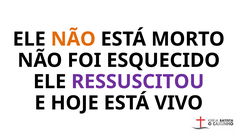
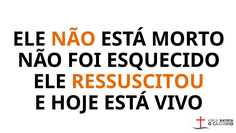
RESSUSCITOU colour: purple -> orange (138, 82)
